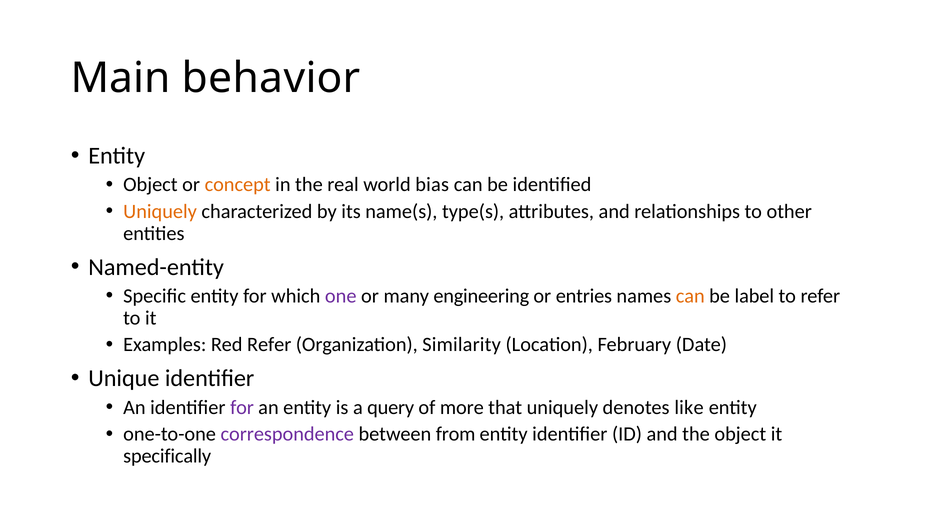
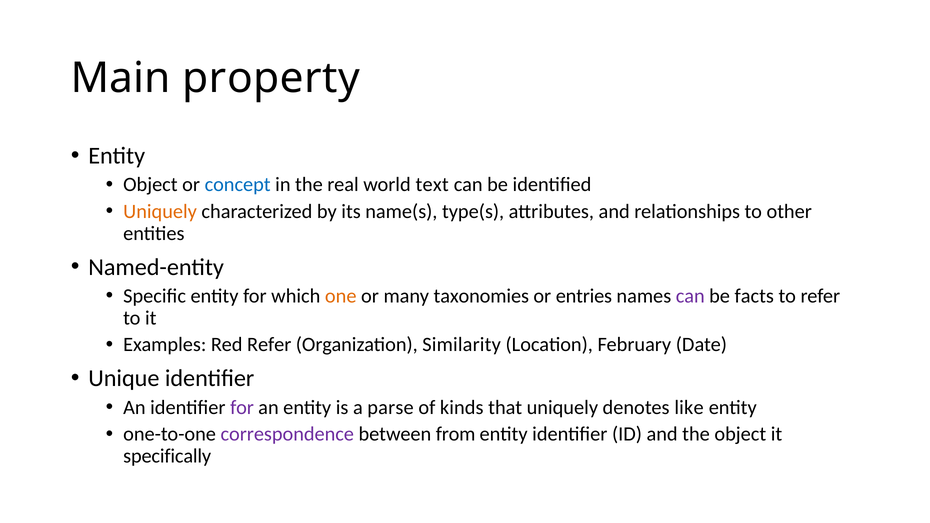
behavior: behavior -> property (271, 78)
concept colour: orange -> blue (238, 185)
bias: bias -> text (432, 185)
one colour: purple -> orange (341, 296)
engineering: engineering -> taxonomies (481, 296)
can colour: orange -> purple (690, 296)
label: label -> facts (754, 296)
query: query -> parse (391, 407)
more: more -> kinds (462, 407)
